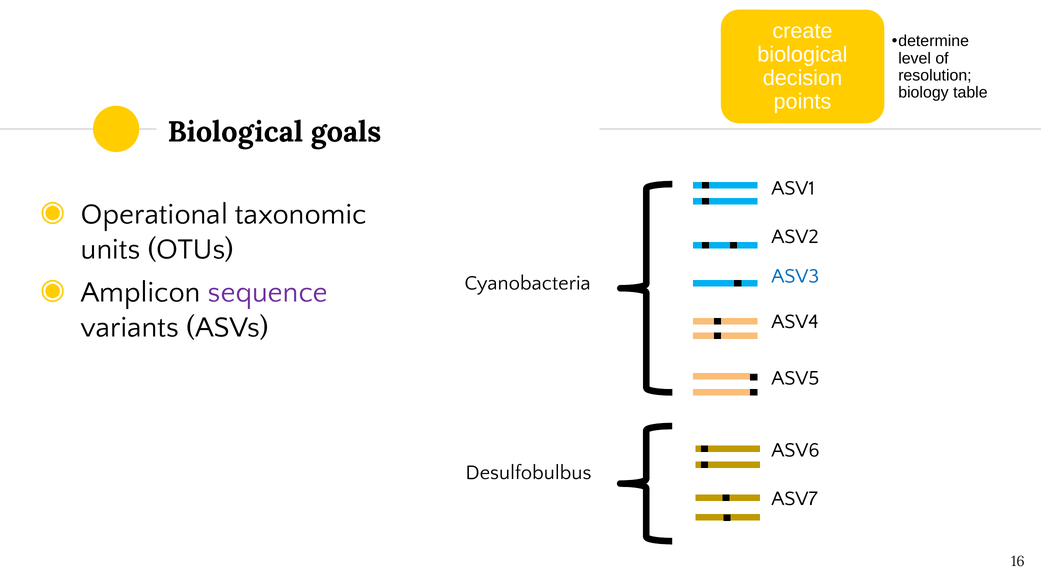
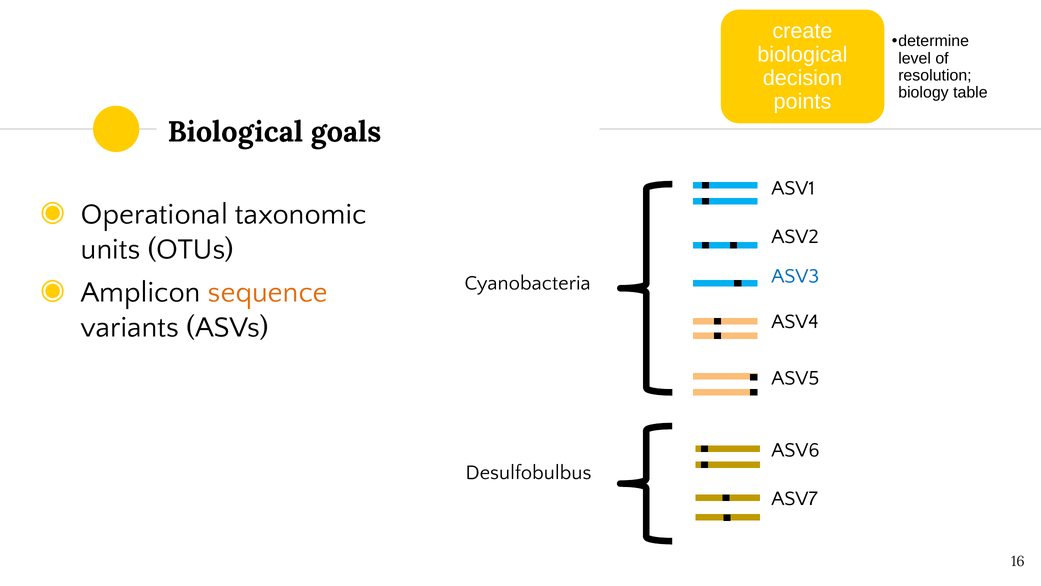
sequence colour: purple -> orange (268, 292)
